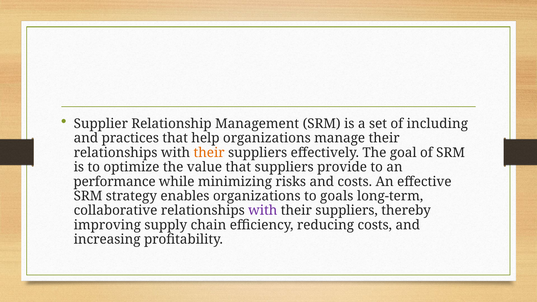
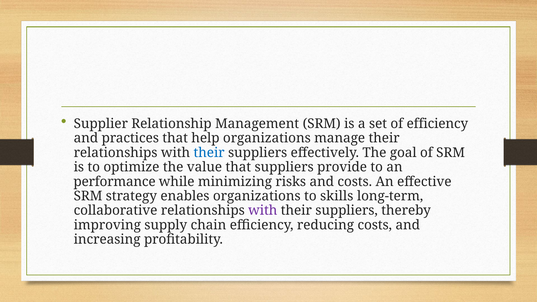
of including: including -> efficiency (437, 124)
their colour: orange -> blue (209, 153)
goals: goals -> skills (337, 196)
